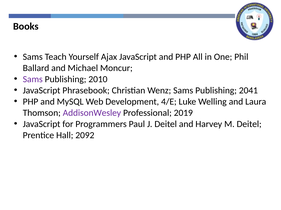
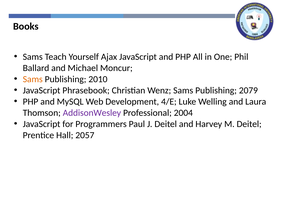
Sams colour: purple -> orange (33, 79)
2041: 2041 -> 2079 (248, 91)
2019: 2019 -> 2004 (183, 113)
2092: 2092 -> 2057 (85, 136)
